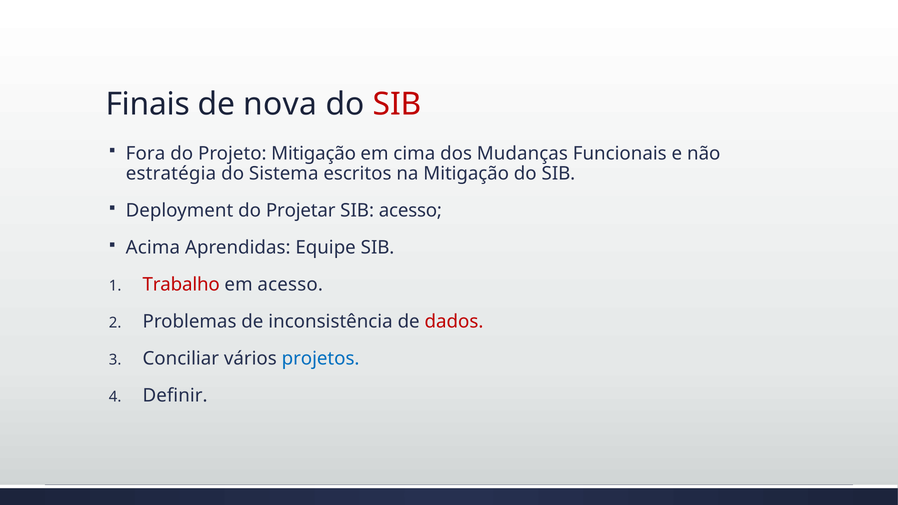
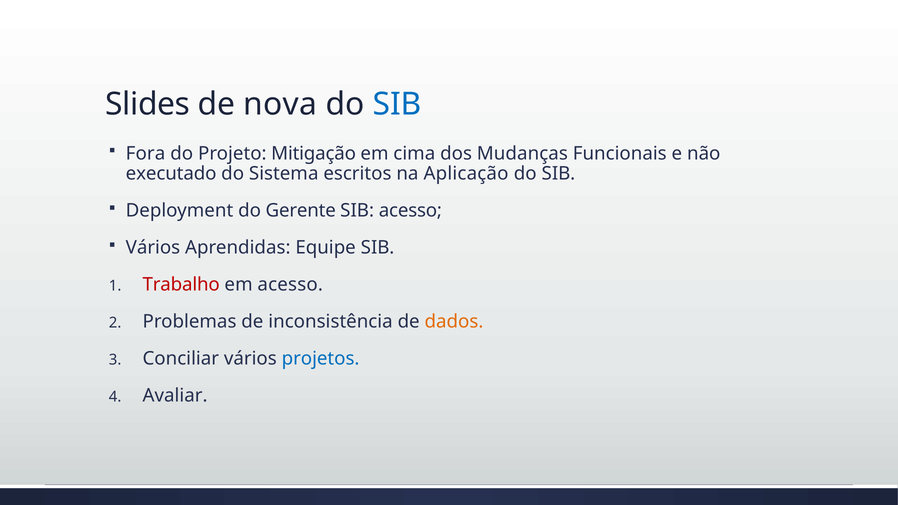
Finais: Finais -> Slides (148, 105)
SIB colour: red -> blue (397, 105)
estratégia: estratégia -> executado (171, 174)
na Mitigação: Mitigação -> Aplicação (466, 174)
Projetar: Projetar -> Gerente (301, 211)
Acima: Acima -> Vários (153, 248)
dados colour: red -> orange (454, 322)
Definir: Definir -> Avaliar (175, 396)
